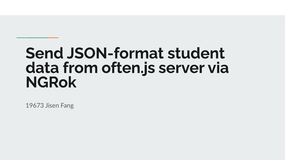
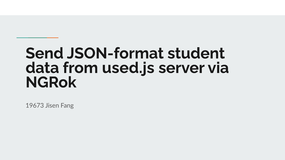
often.js: often.js -> used.js (128, 68)
